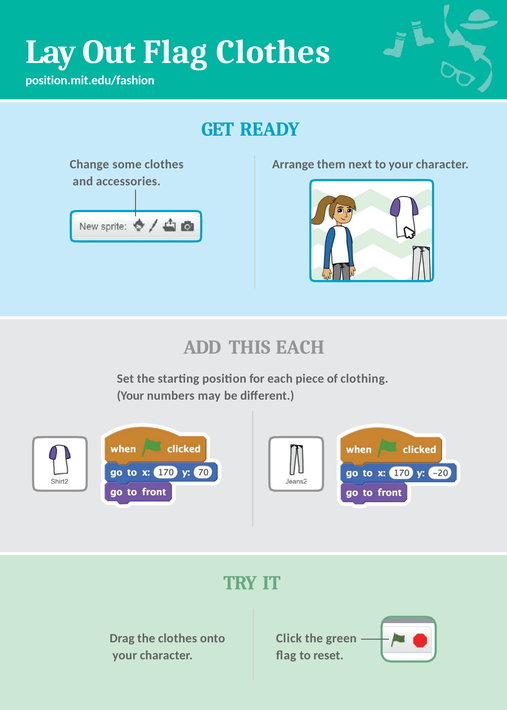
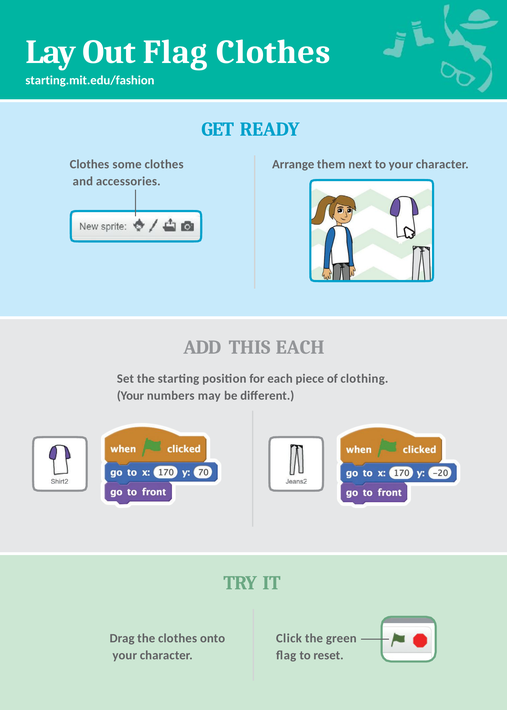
position.mit.edu/fashion: position.mit.edu/fashion -> starting.mit.edu/fashion (90, 80)
Change: Change -> Clothes (89, 164)
